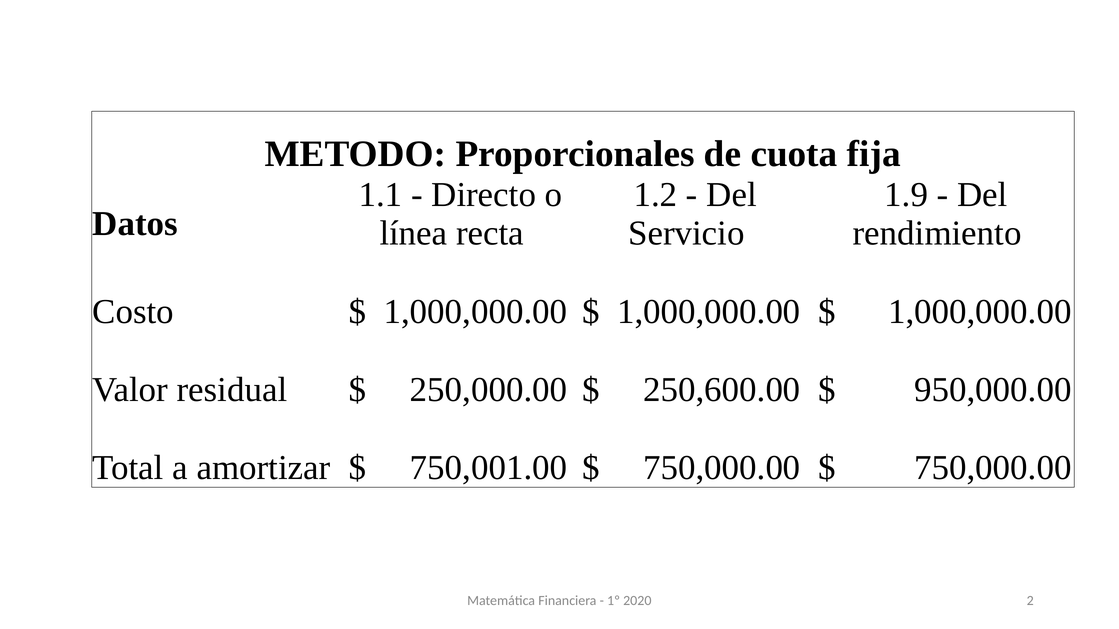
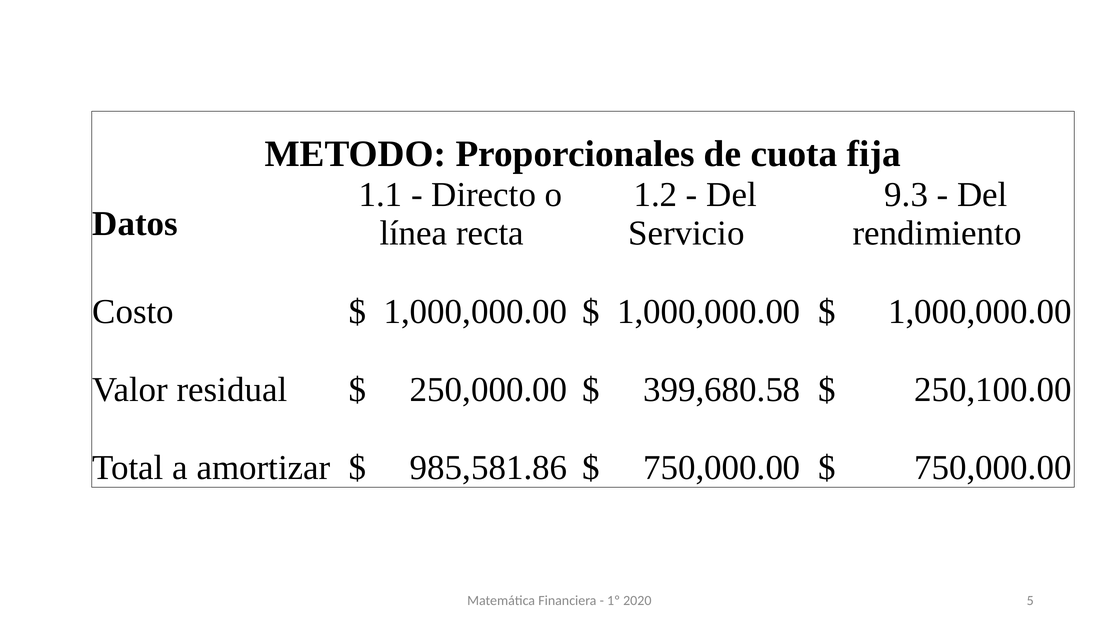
1.9: 1.9 -> 9.3 (906, 195)
250,600.00: 250,600.00 -> 399,680.58 (722, 390)
950,000.00: 950,000.00 -> 250,100.00 (993, 390)
750,001.00: 750,001.00 -> 985,581.86 (489, 468)
2: 2 -> 5 (1030, 601)
